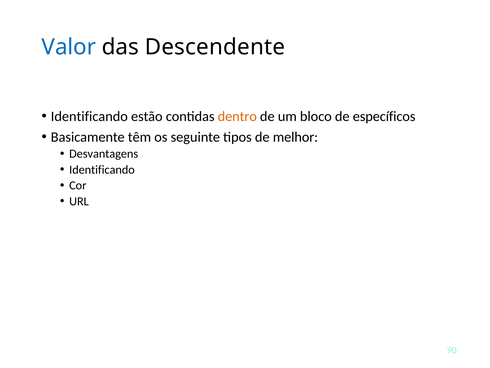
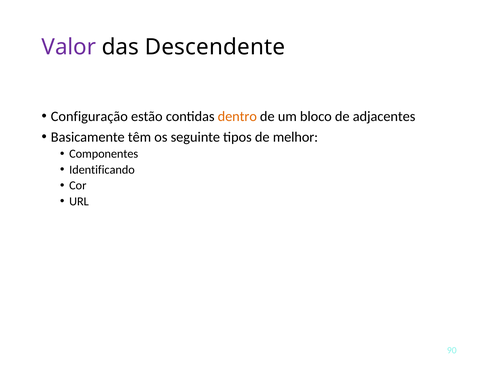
Valor colour: blue -> purple (69, 47)
Identificando: Identificando -> Configuração (89, 116)
específicos: específicos -> adjacentes (384, 116)
Desvantagens: Desvantagens -> Componentes (104, 154)
